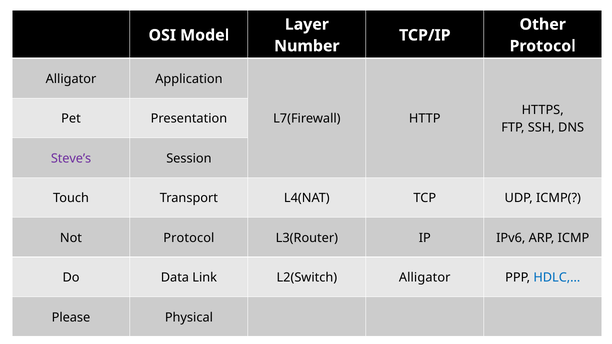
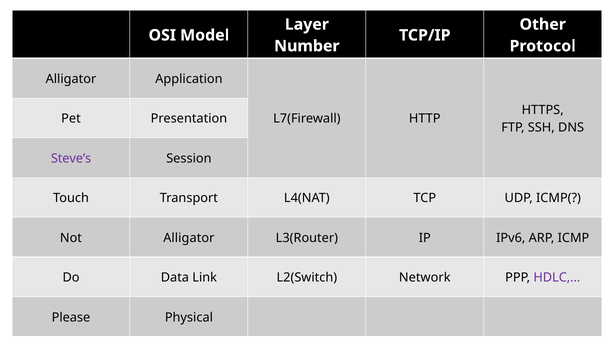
Not Protocol: Protocol -> Alligator (189, 238)
L2(Switch Alligator: Alligator -> Network (425, 278)
HDLC,… colour: blue -> purple (557, 278)
